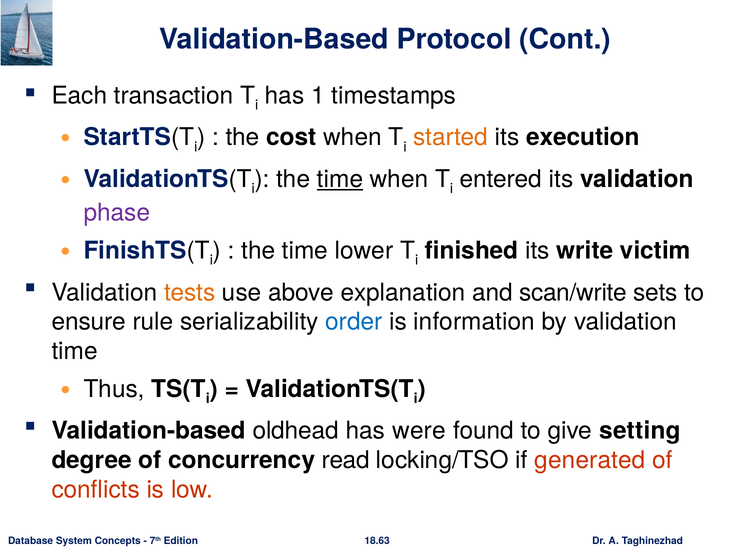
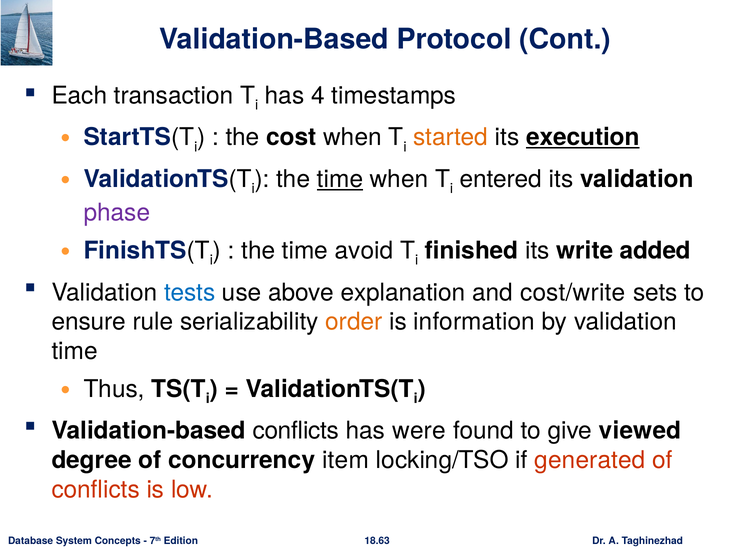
1: 1 -> 4 (318, 95)
execution underline: none -> present (583, 137)
lower: lower -> avoid (364, 250)
victim: victim -> added (655, 250)
tests colour: orange -> blue (190, 292)
scan/write: scan/write -> cost/write (573, 292)
order colour: blue -> orange (354, 322)
Validation-based oldhead: oldhead -> conflicts (296, 431)
setting: setting -> viewed (640, 431)
read: read -> item (345, 460)
